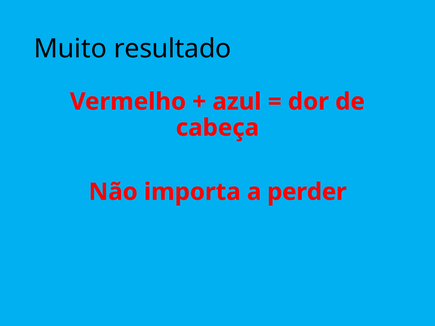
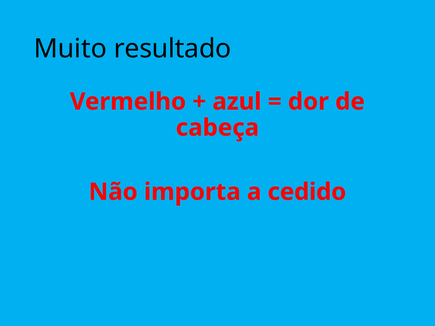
perder: perder -> cedido (307, 192)
